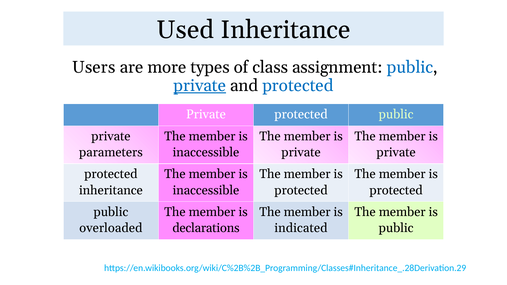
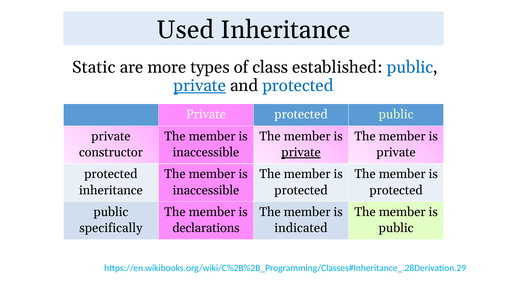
Users: Users -> Static (94, 67)
assignment: assignment -> established (337, 67)
parameters: parameters -> constructor (111, 152)
private underline: none -> present (301, 152)
overloaded: overloaded -> specifically (111, 228)
